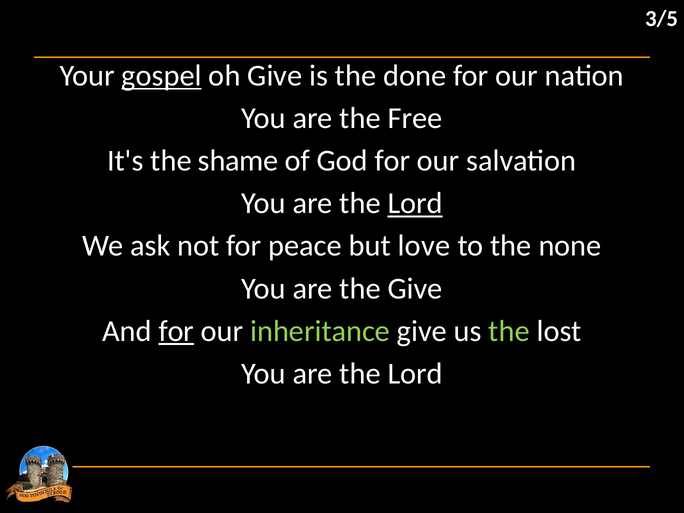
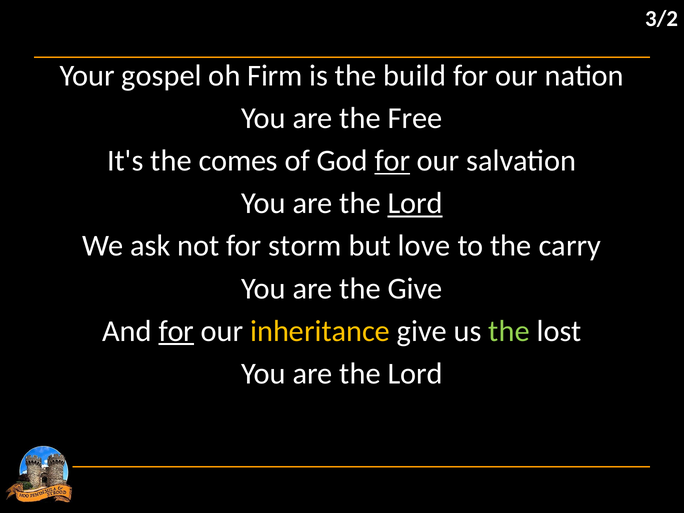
3/5: 3/5 -> 3/2 (662, 19)
gospel underline: present -> none (162, 76)
oh Give: Give -> Firm (275, 76)
done: done -> build (415, 76)
shame: shame -> comes (238, 161)
for underline: none -> present (392, 161)
peace: peace -> storm (305, 246)
none: none -> carry (570, 246)
inheritance colour: light green -> yellow (320, 331)
